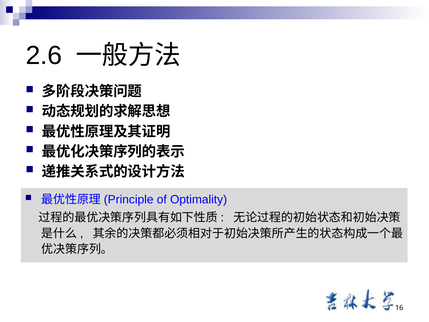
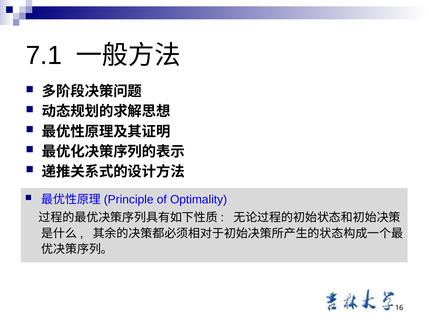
2.6: 2.6 -> 7.1 (44, 55)
